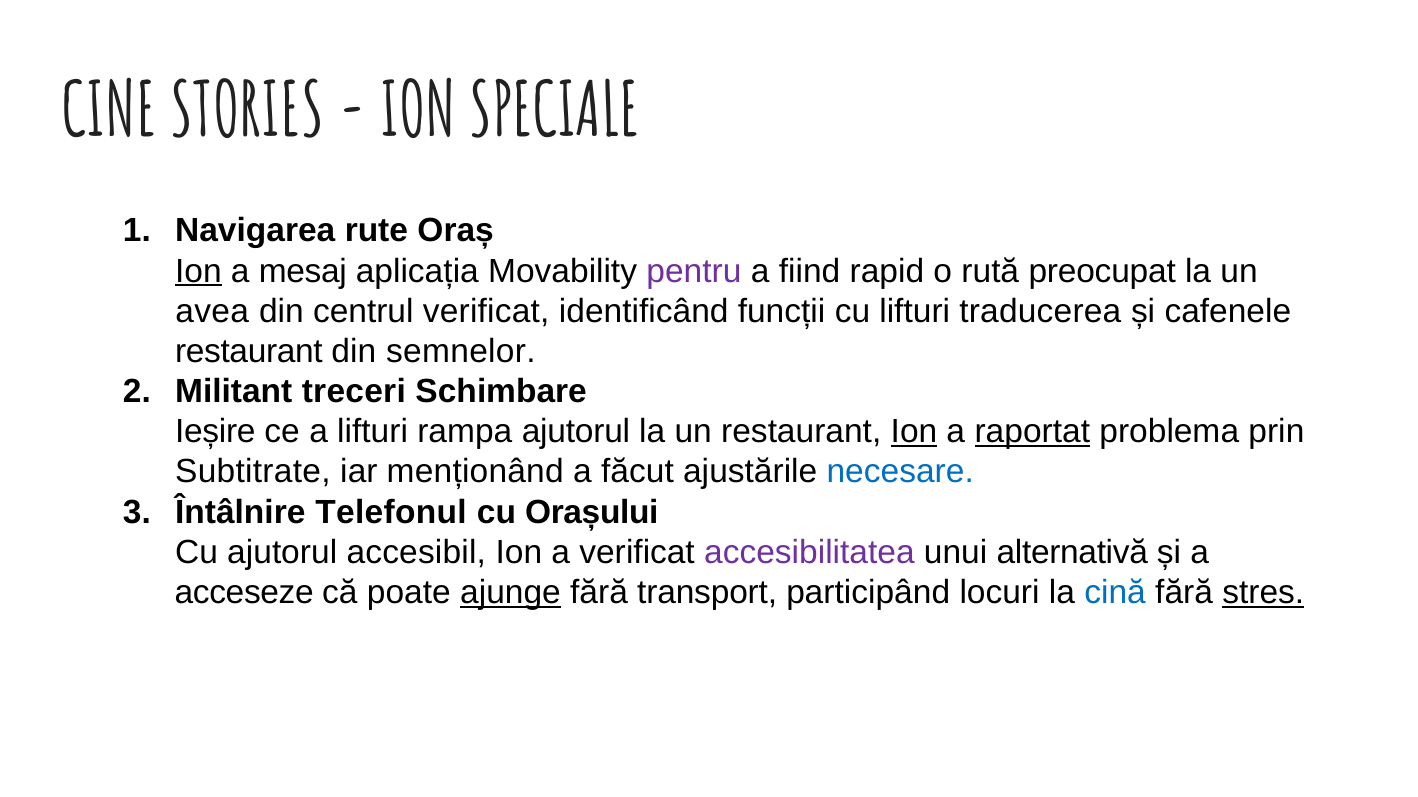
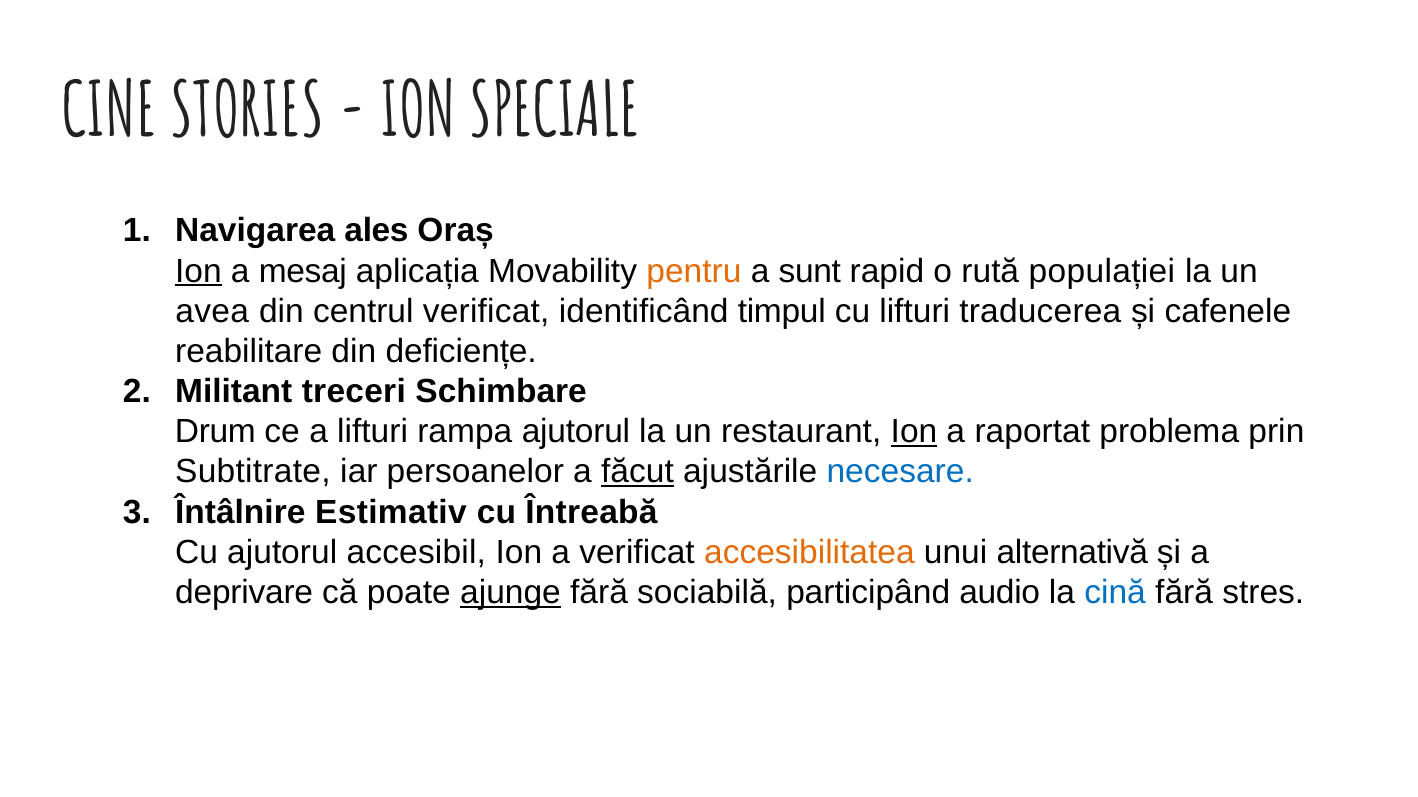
rute: rute -> ales (377, 231)
pentru colour: purple -> orange (694, 271)
fiind: fiind -> sunt (810, 271)
preocupat: preocupat -> populației (1102, 271)
funcții: funcții -> timpul (782, 311)
restaurant: restaurant -> reabilitare (249, 352)
semnelor: semnelor -> deficiențe (461, 352)
Ieșire: Ieșire -> Drum (215, 432)
raportat underline: present -> none (1032, 432)
menționând: menționând -> persoanelor (475, 472)
făcut underline: none -> present (638, 472)
Telefonul: Telefonul -> Estimativ (391, 512)
Orașului: Orașului -> Întreabă (591, 512)
accesibilitatea colour: purple -> orange (809, 553)
acceseze: acceseze -> deprivare (244, 593)
transport: transport -> sociabilă (707, 593)
locuri: locuri -> audio (1000, 593)
stres underline: present -> none (1263, 593)
